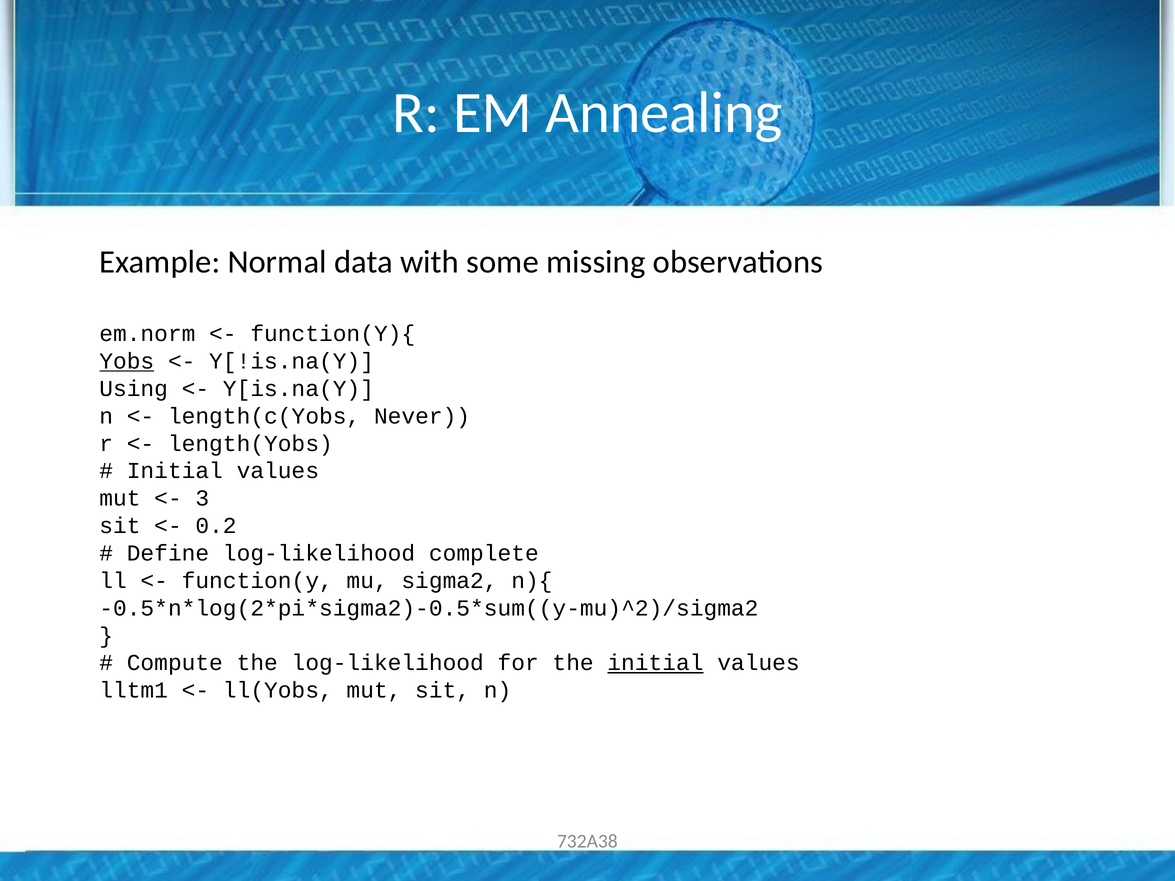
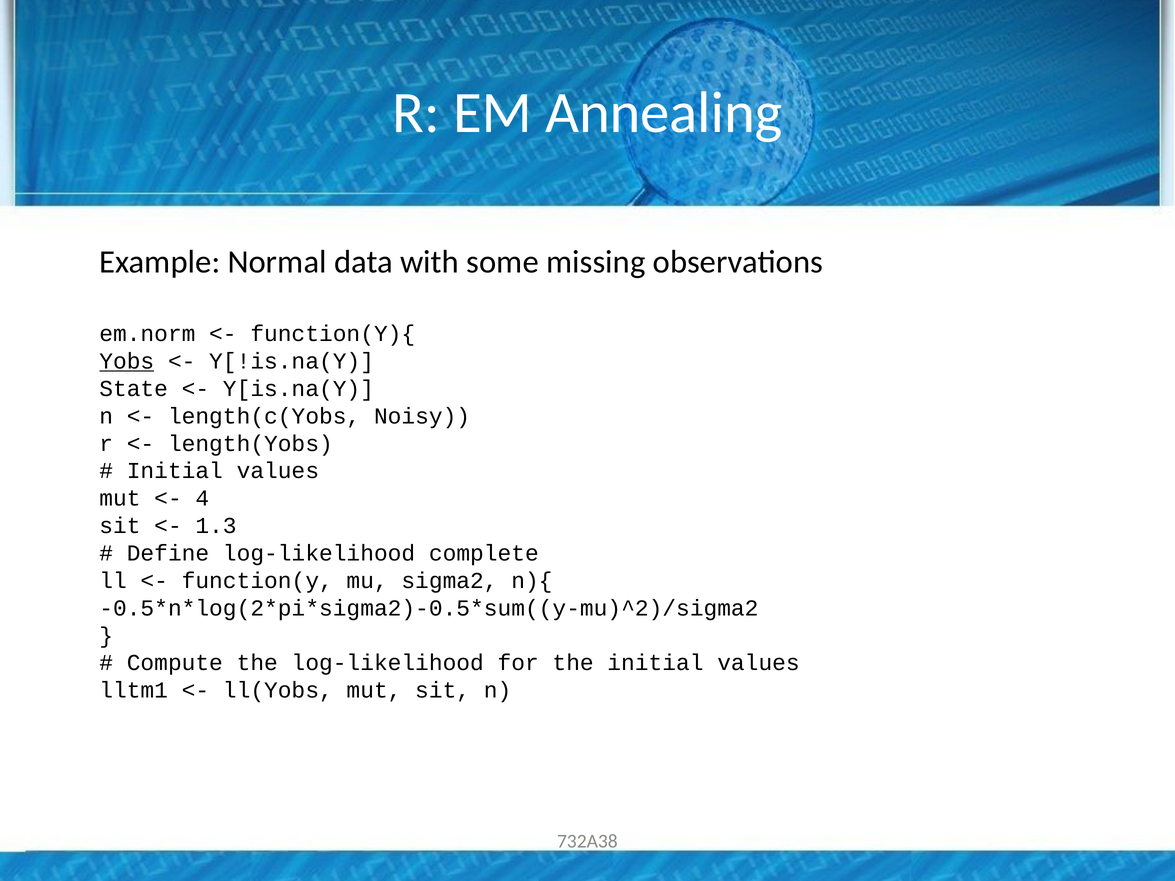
Using: Using -> State (134, 389)
Never: Never -> Noisy (422, 416)
3: 3 -> 4 (202, 498)
0.2: 0.2 -> 1.3 (216, 526)
initial underline: present -> none (655, 663)
